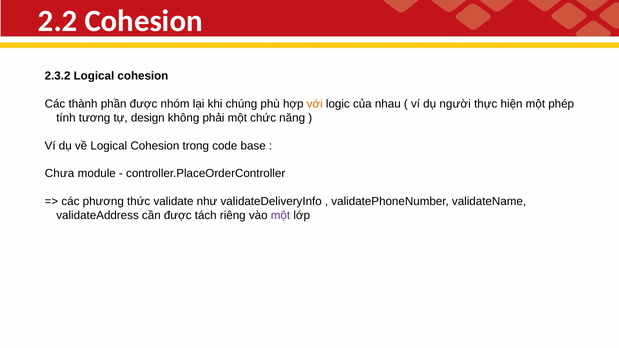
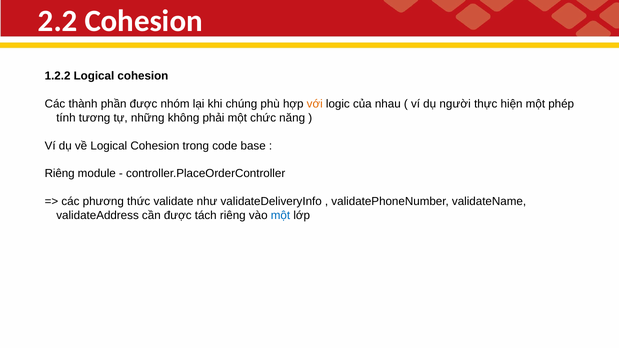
2.3.2: 2.3.2 -> 1.2.2 (58, 76)
design: design -> những (148, 118)
Chưa: Chưa -> Riêng (60, 174)
một colour: purple -> blue (280, 215)
